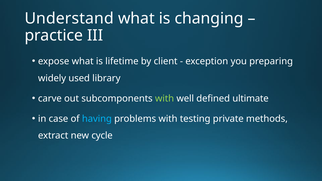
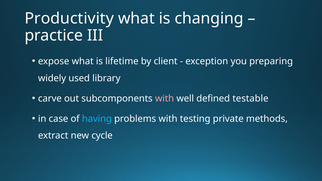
Understand: Understand -> Productivity (69, 19)
with colour: light green -> pink (165, 99)
ultimate: ultimate -> testable (250, 99)
